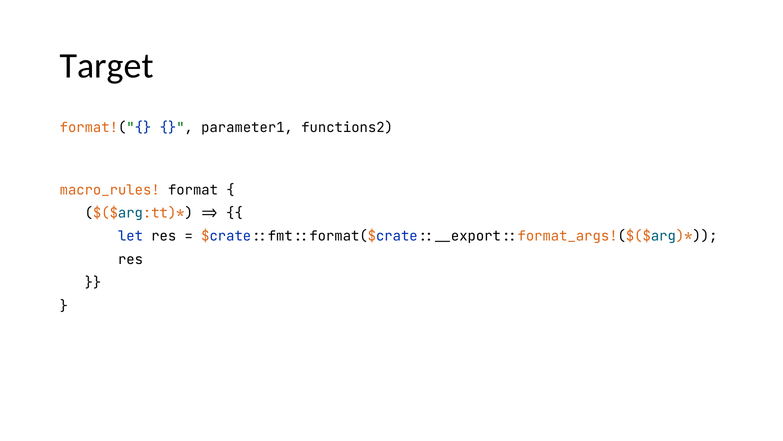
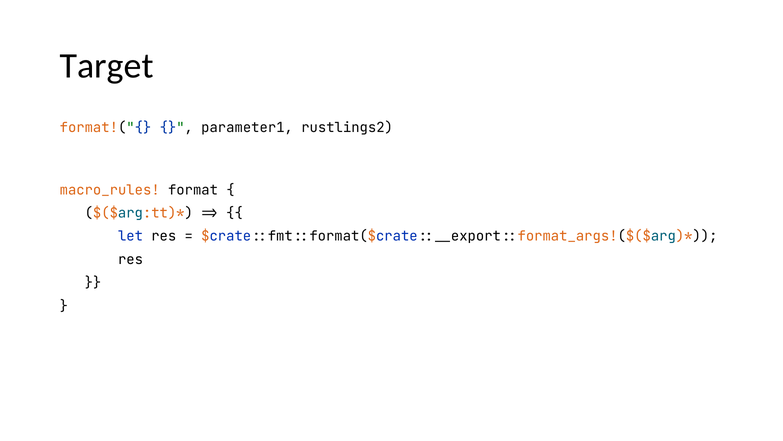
functions2: functions2 -> rustlings2 (347, 128)
